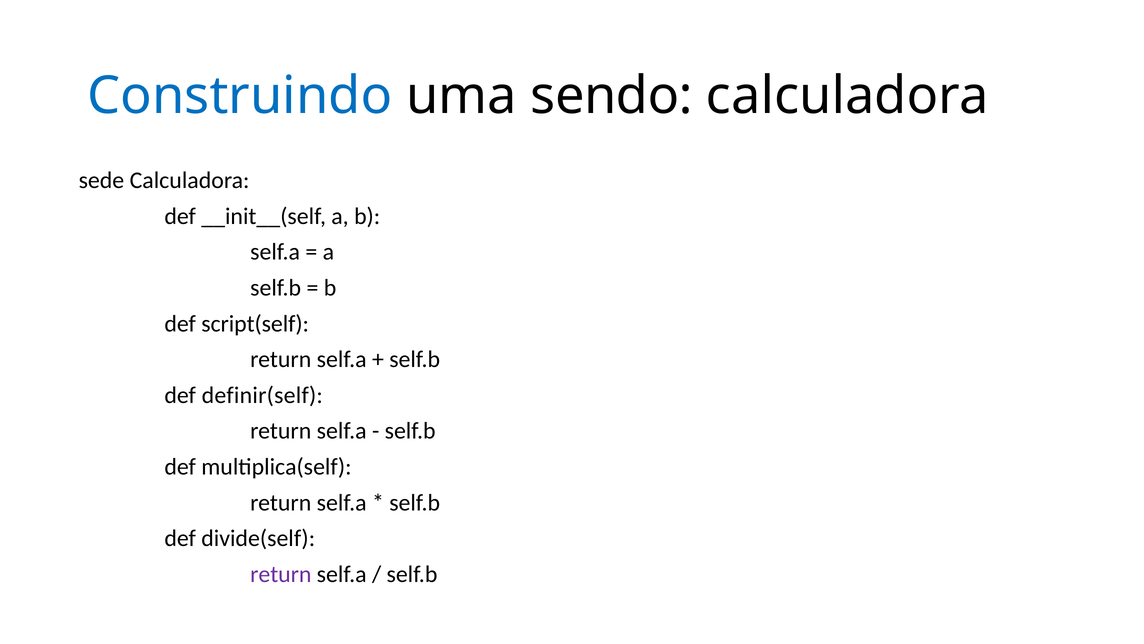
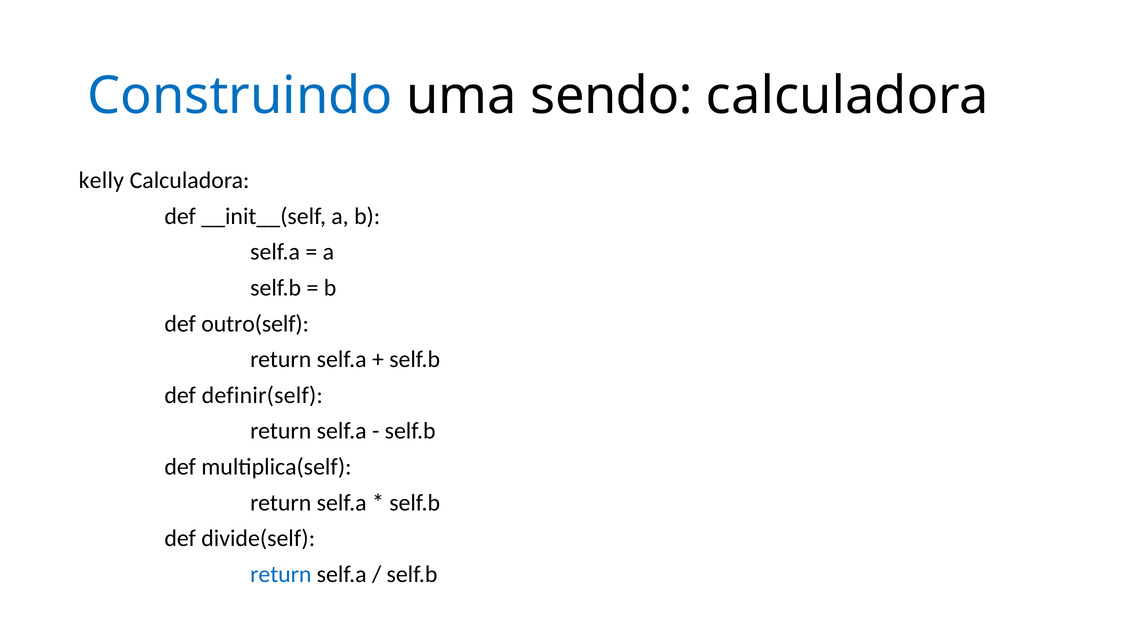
sede: sede -> kelly (101, 180)
script(self: script(self -> outro(self (255, 323)
return colour: purple -> blue (281, 574)
